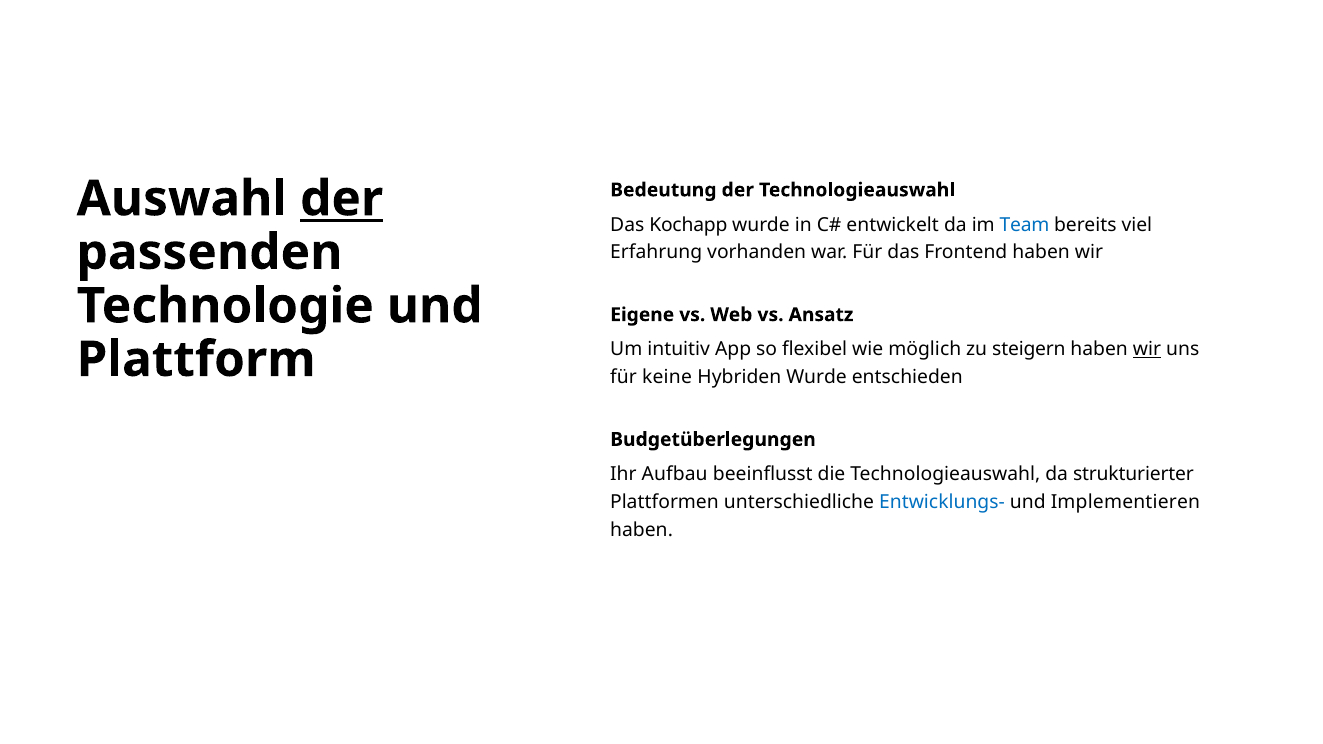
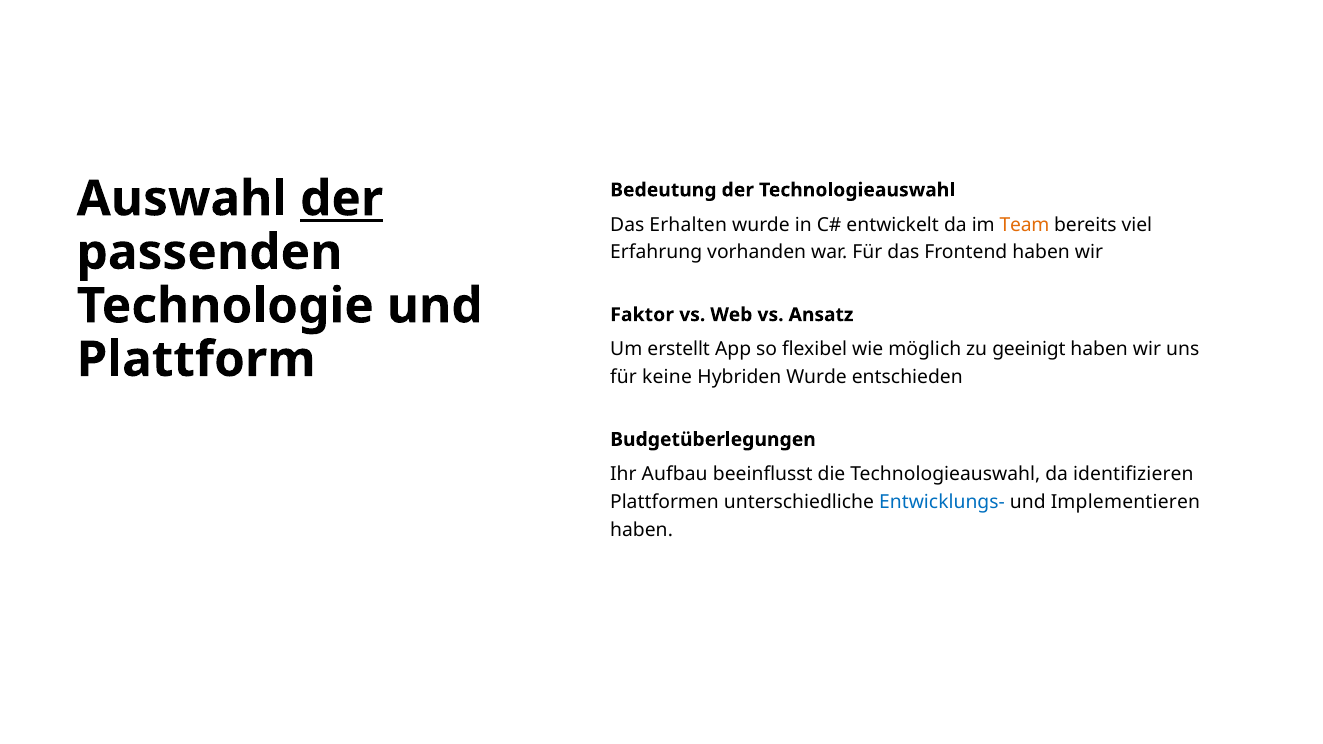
Kochapp: Kochapp -> Erhalten (688, 225)
Team colour: blue -> orange (1025, 225)
Eigene: Eigene -> Faktor (642, 315)
intuitiv: intuitiv -> erstellt (679, 350)
steigern: steigern -> geeinigt (1029, 350)
wir underline: present -> none (1147, 350)
strukturierter: strukturierter -> identifizieren (1133, 474)
